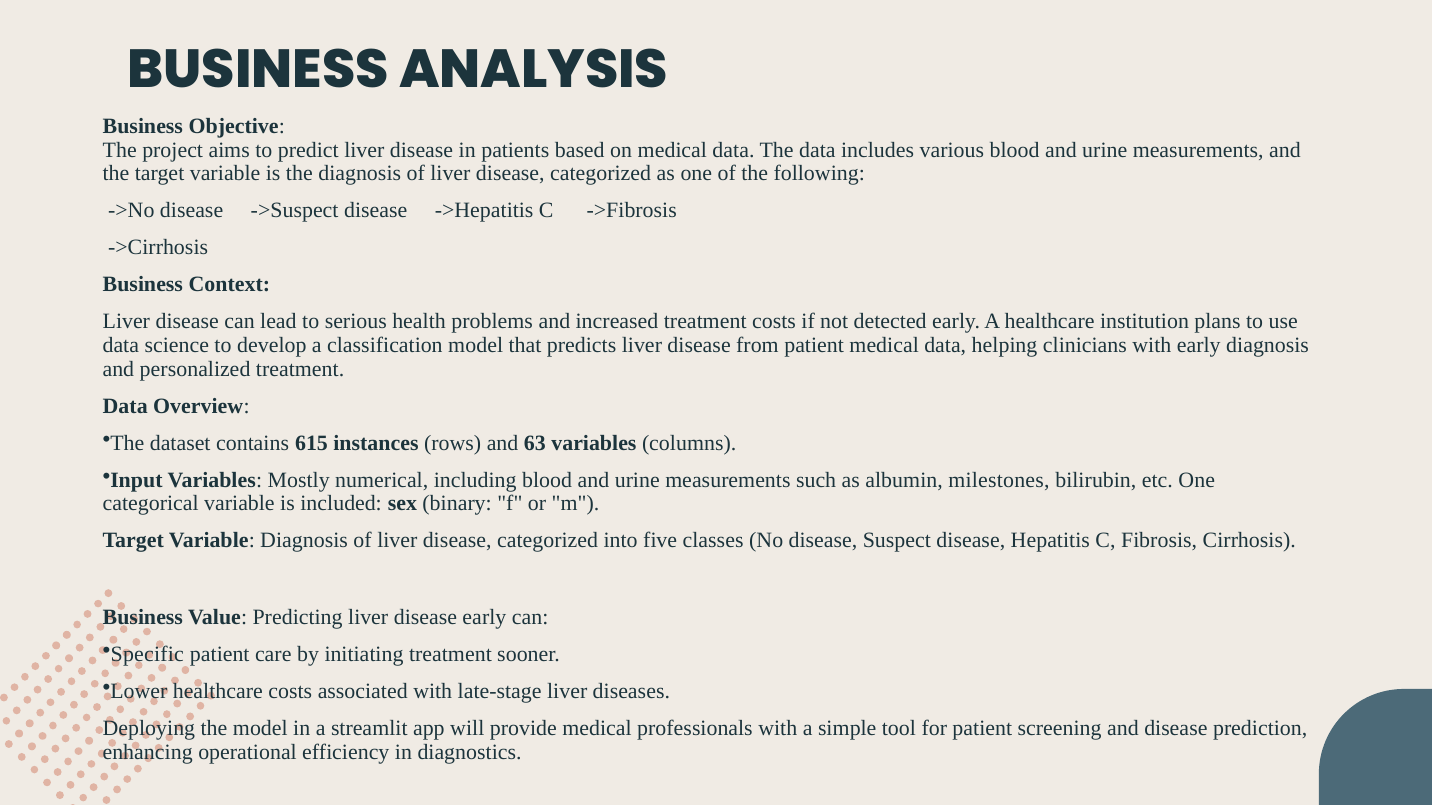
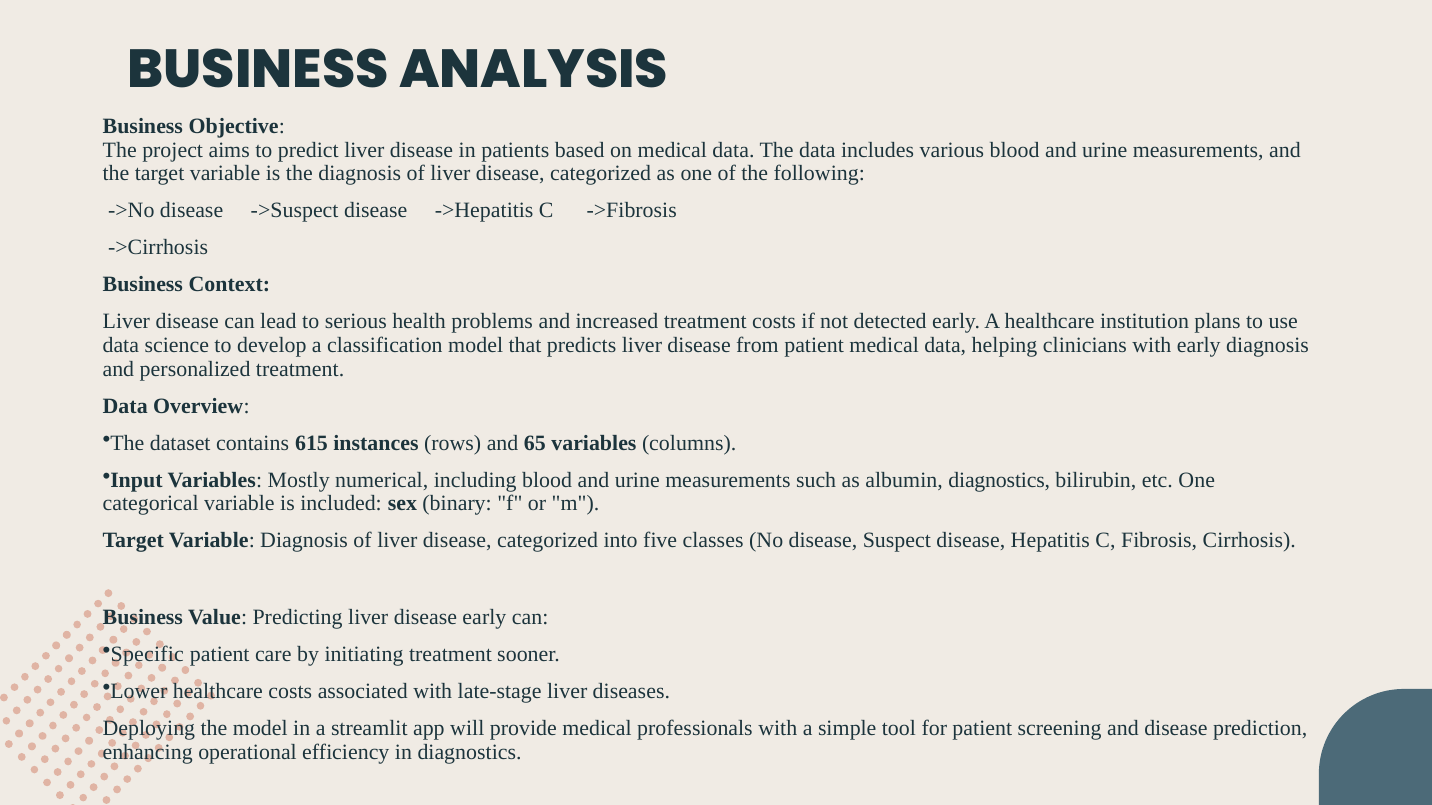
63: 63 -> 65 (535, 443)
albumin milestones: milestones -> diagnostics (999, 480)
